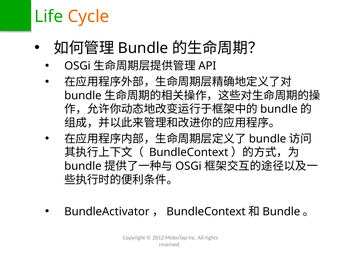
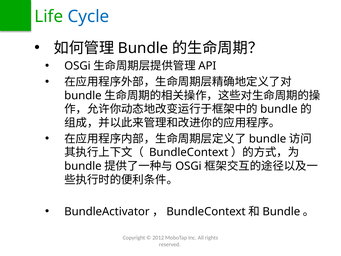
Cycle colour: orange -> blue (88, 17)
